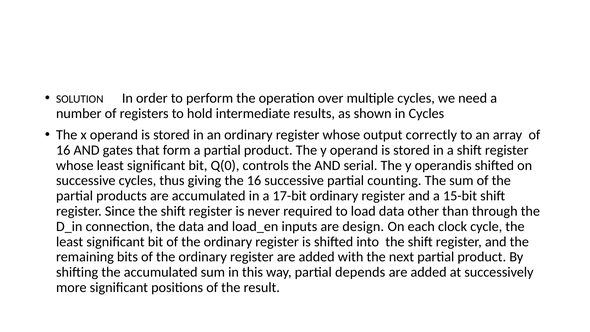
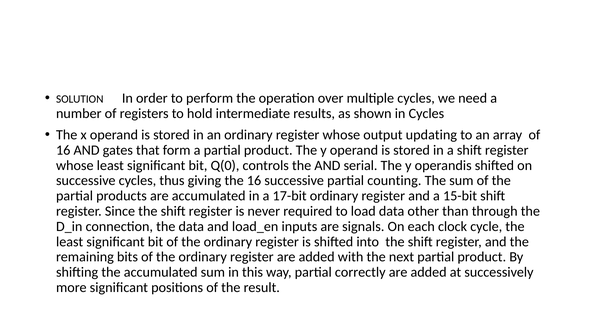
correctly: correctly -> updating (431, 135)
design: design -> signals (363, 226)
depends: depends -> correctly (360, 272)
